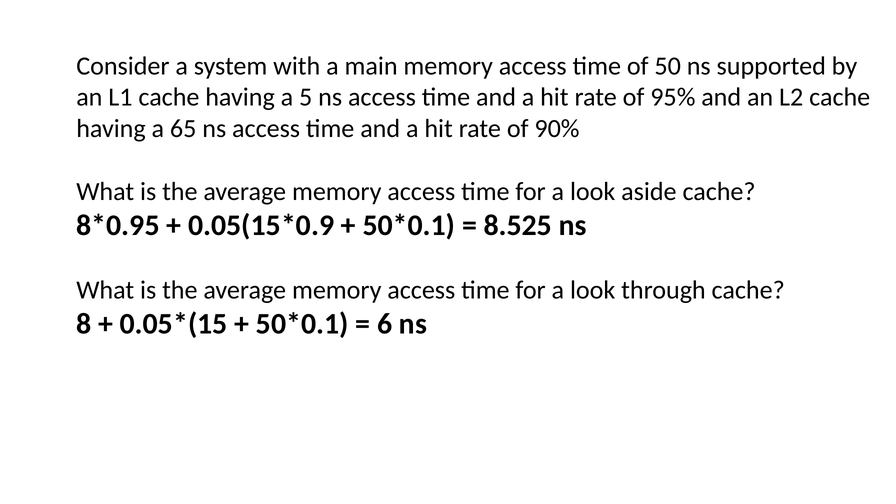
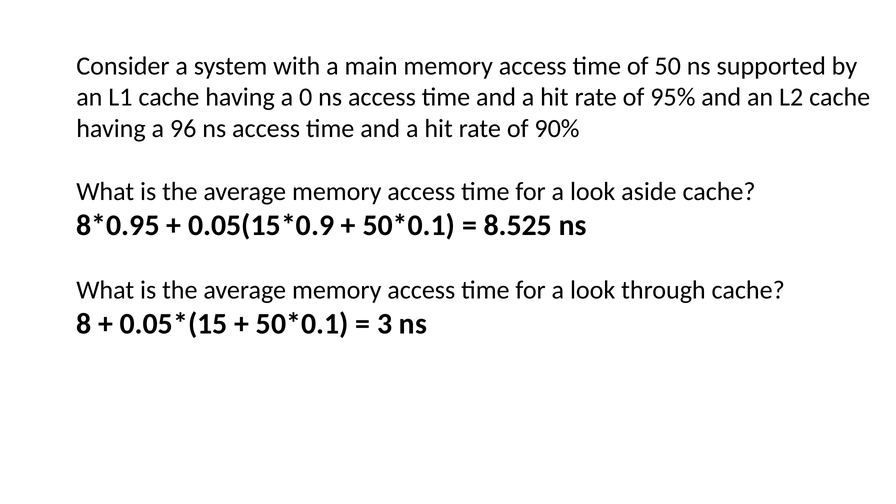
5: 5 -> 0 (306, 97)
65: 65 -> 96 (183, 129)
6: 6 -> 3 (385, 324)
